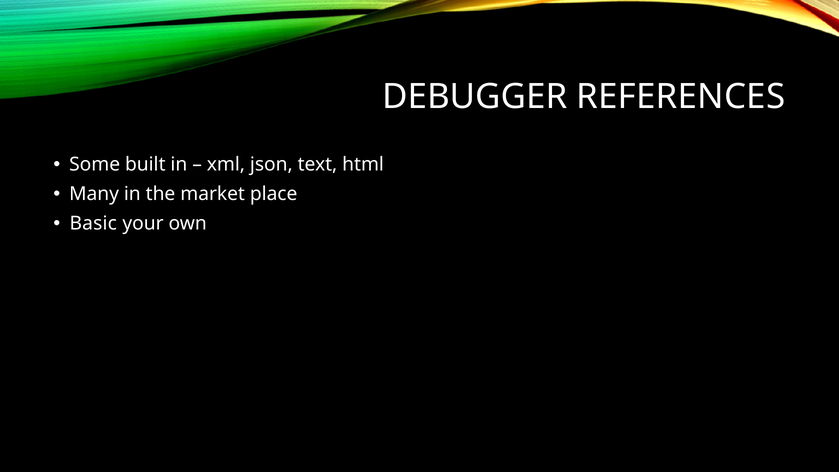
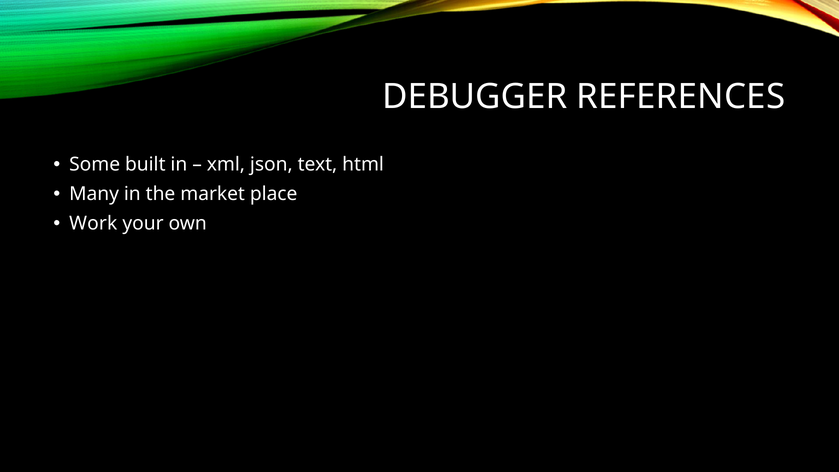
Basic: Basic -> Work (93, 223)
